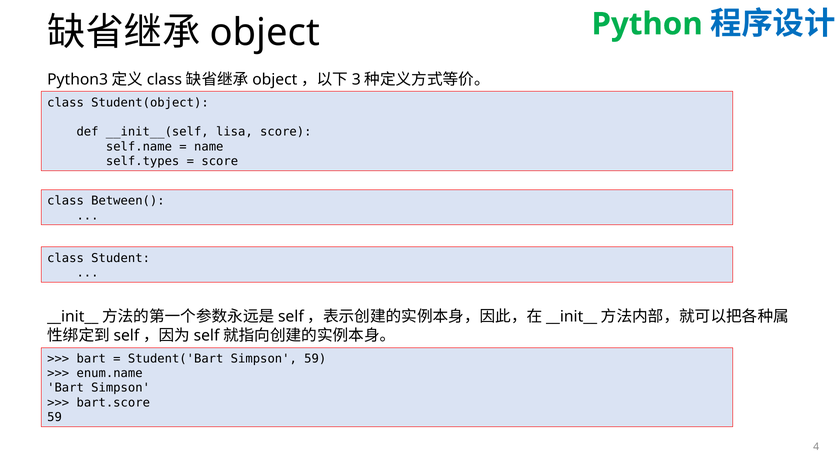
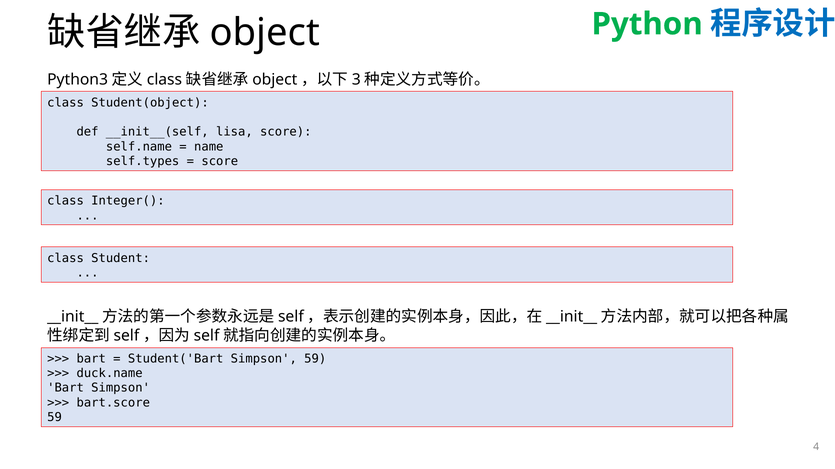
Between(: Between( -> Integer( (128, 201)
enum.name: enum.name -> duck.name (110, 374)
